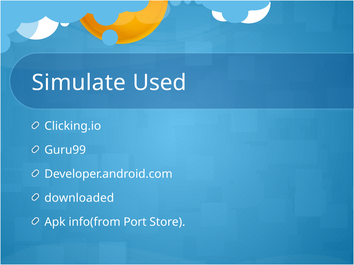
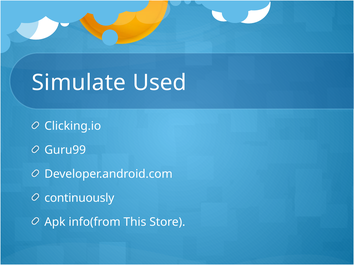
downloaded: downloaded -> continuously (79, 198)
Port: Port -> This (135, 222)
